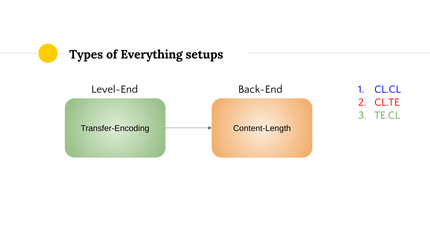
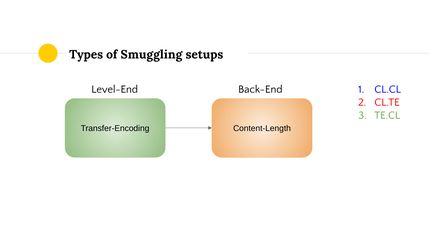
Everything: Everything -> Smuggling (151, 54)
